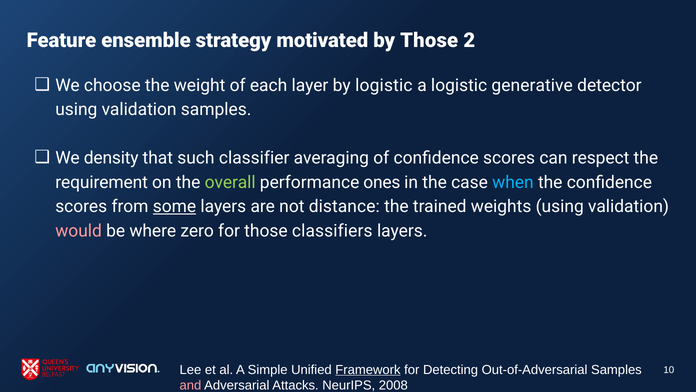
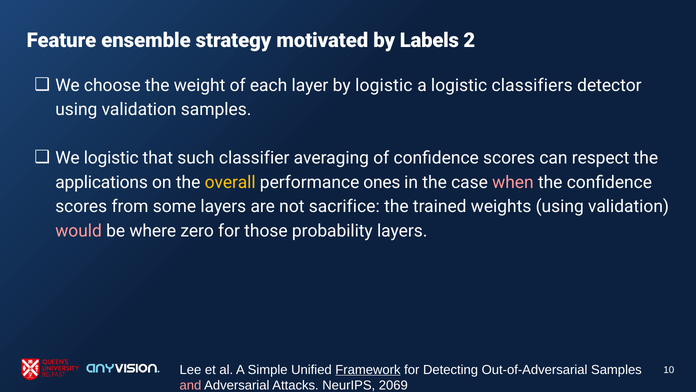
by Those: Those -> Labels (429, 41)
generative: generative -> classifiers (532, 85)
We density: density -> logistic (111, 158)
requirement: requirement -> applications (102, 182)
overall colour: light green -> yellow (230, 182)
when colour: light blue -> pink (513, 182)
some underline: present -> none (174, 206)
distance: distance -> sacrifice (344, 206)
classifiers: classifiers -> probability (332, 230)
2008: 2008 -> 2069 (393, 385)
